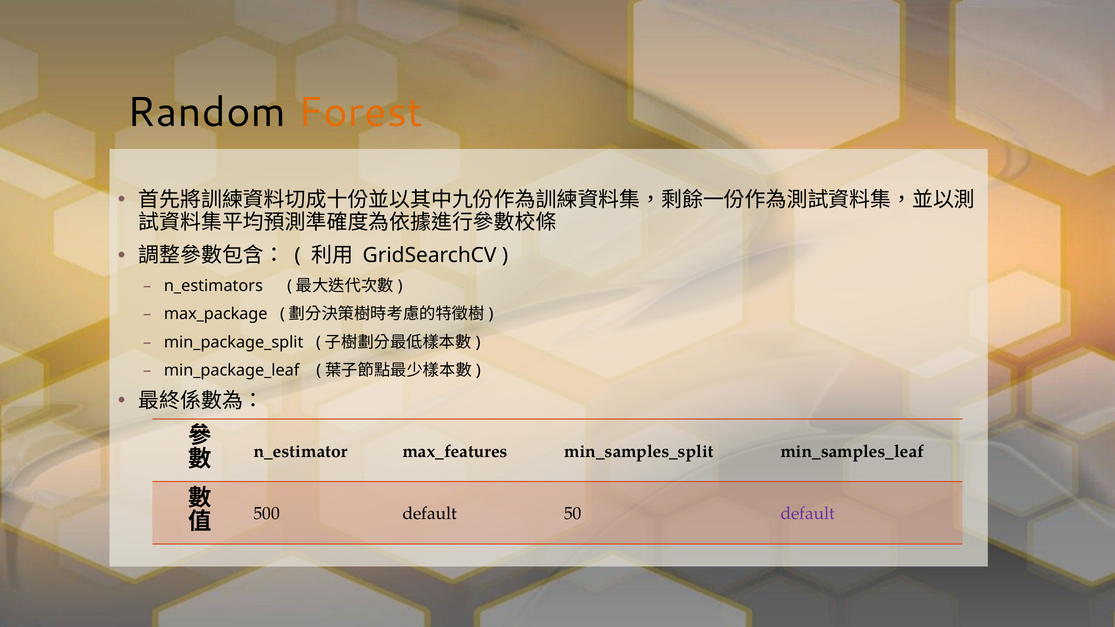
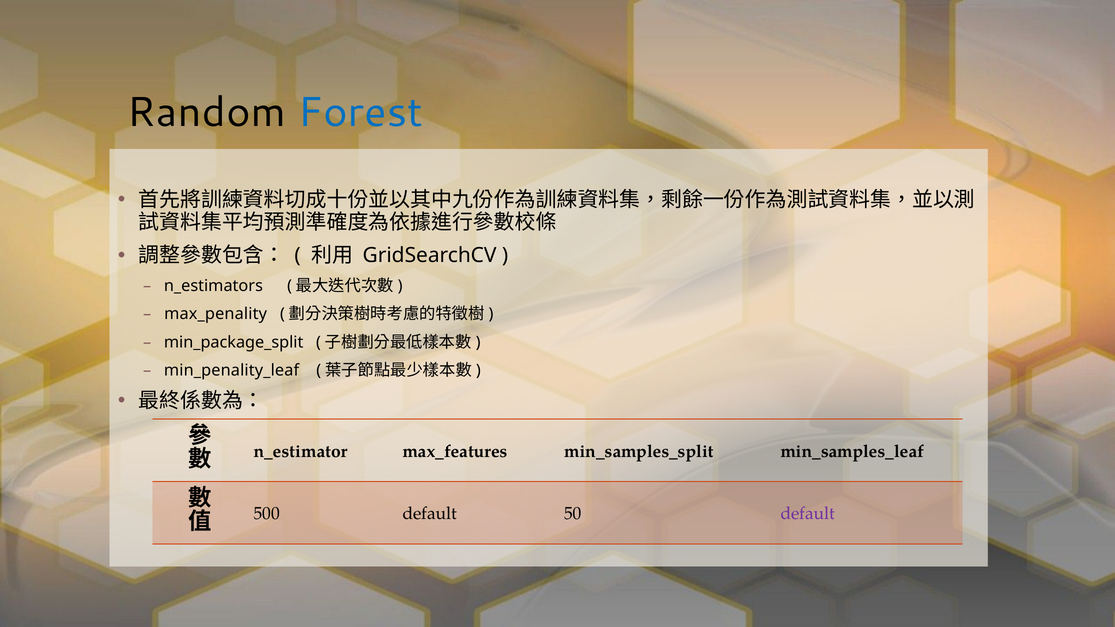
Forest colour: orange -> blue (360, 112)
max_package: max_package -> max_penality (216, 314)
min_package_leaf: min_package_leaf -> min_penality_leaf (232, 370)
